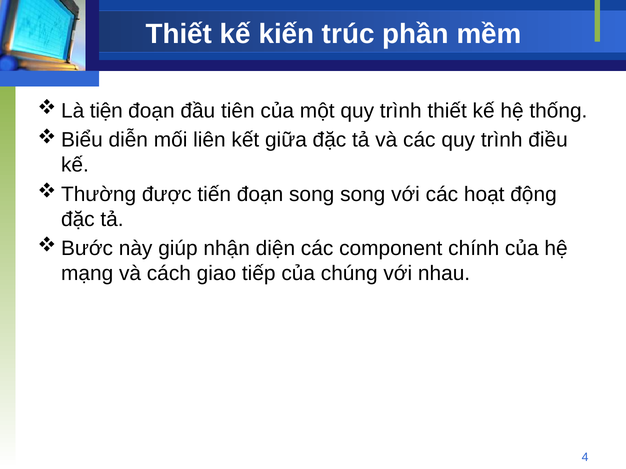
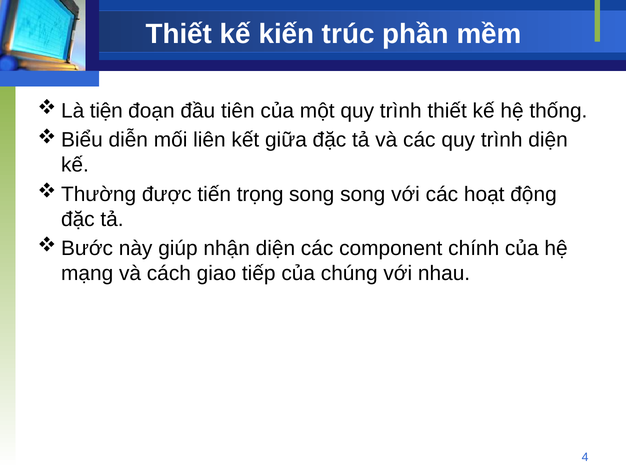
trình điều: điều -> diện (548, 140)
tiến đoạn: đoạn -> trọng (260, 194)
